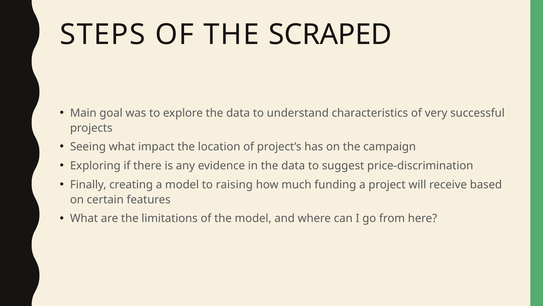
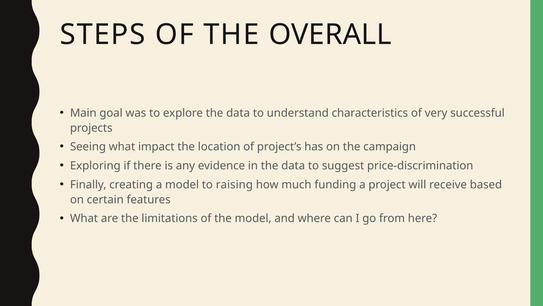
SCRAPED: SCRAPED -> OVERALL (330, 34)
